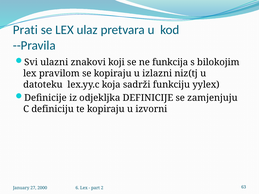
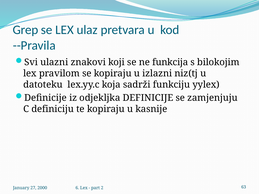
Prati: Prati -> Grep (25, 30)
izvorni: izvorni -> kasnije (151, 109)
